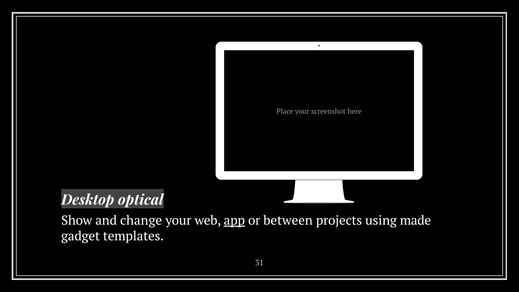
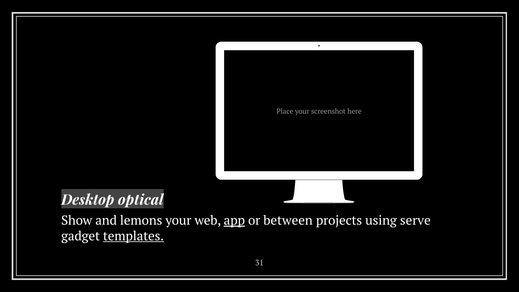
change: change -> lemons (141, 221)
made: made -> serve (415, 221)
templates underline: none -> present (133, 236)
